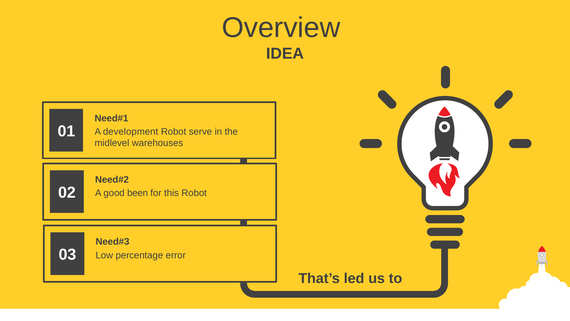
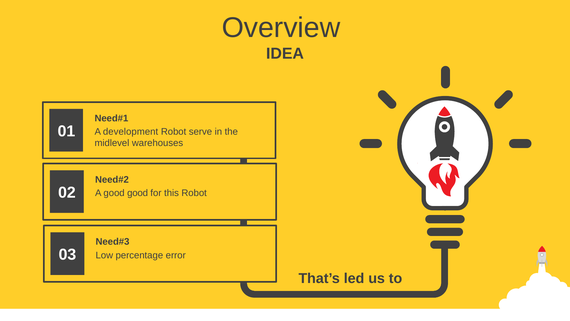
good been: been -> good (138, 193)
